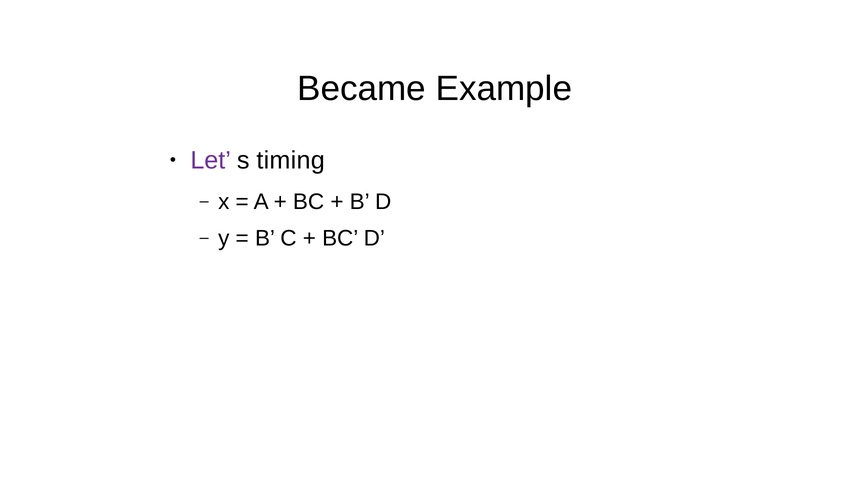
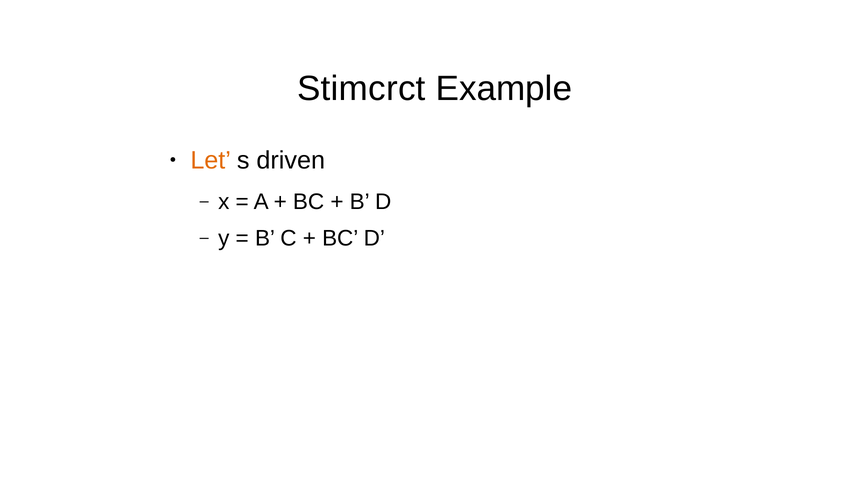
Became: Became -> Stimcrct (361, 89)
Let colour: purple -> orange (211, 160)
timing: timing -> driven (291, 160)
